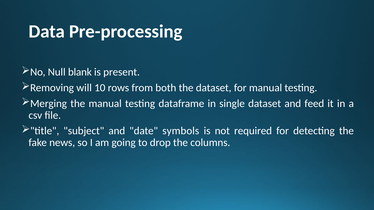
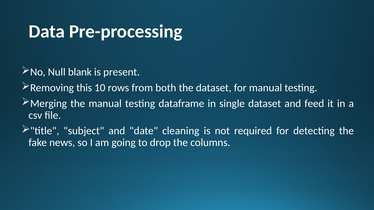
will: will -> this (84, 88)
symbols: symbols -> cleaning (181, 131)
